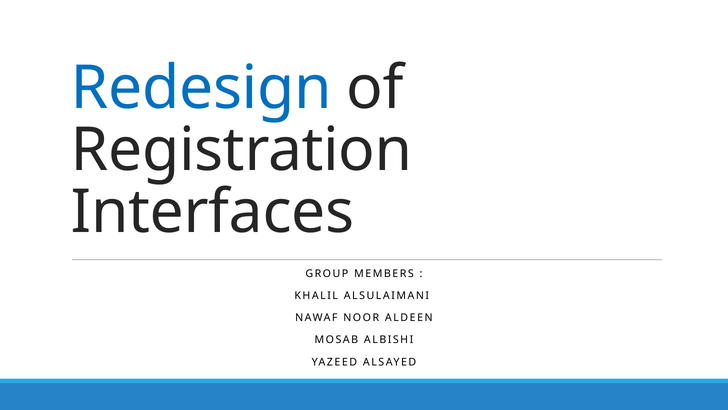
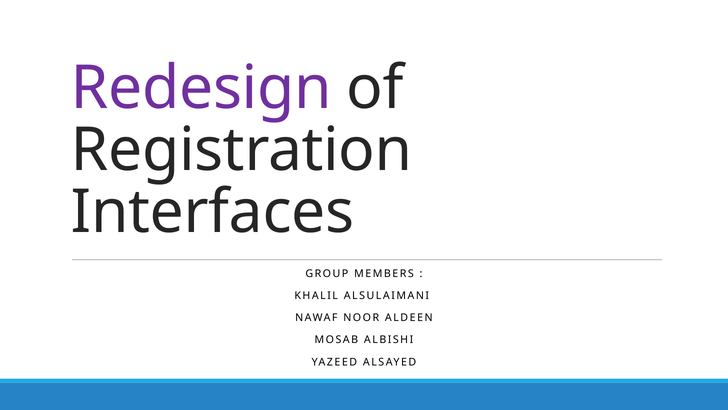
Redesign colour: blue -> purple (201, 88)
